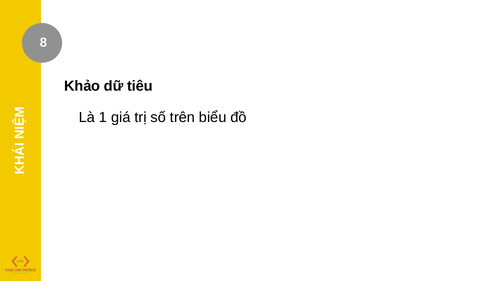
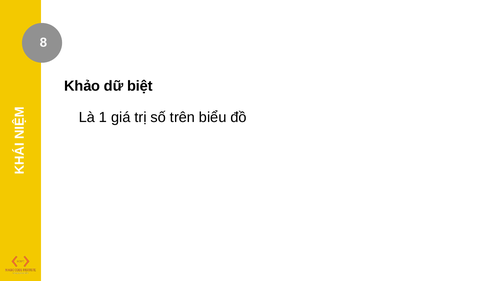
tiêu: tiêu -> biệt (140, 86)
